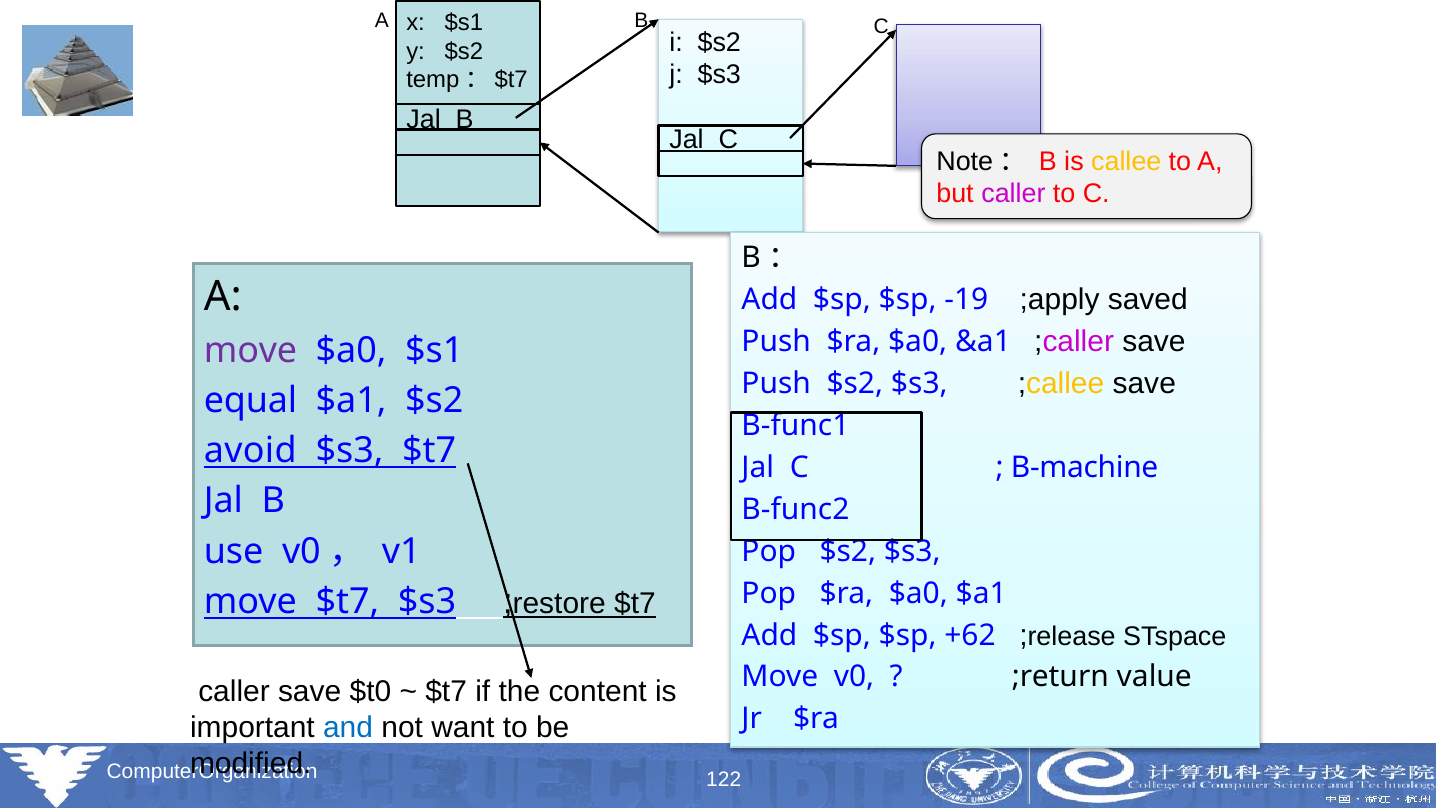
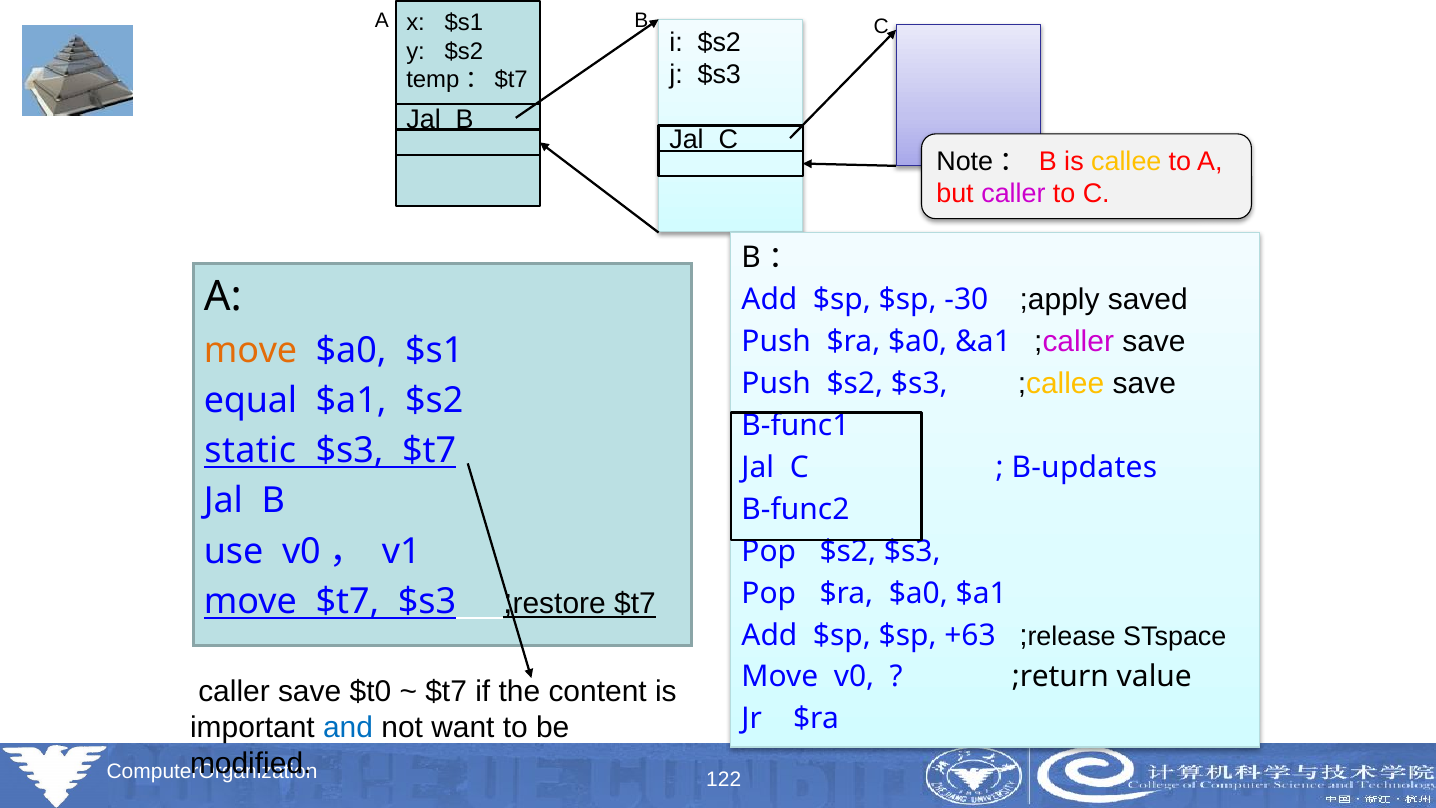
-19: -19 -> -30 (966, 300)
move colour: purple -> orange (251, 350)
avoid: avoid -> static (250, 451)
B-machine: B-machine -> B-updates (1084, 467)
+62: +62 -> +63 (970, 635)
